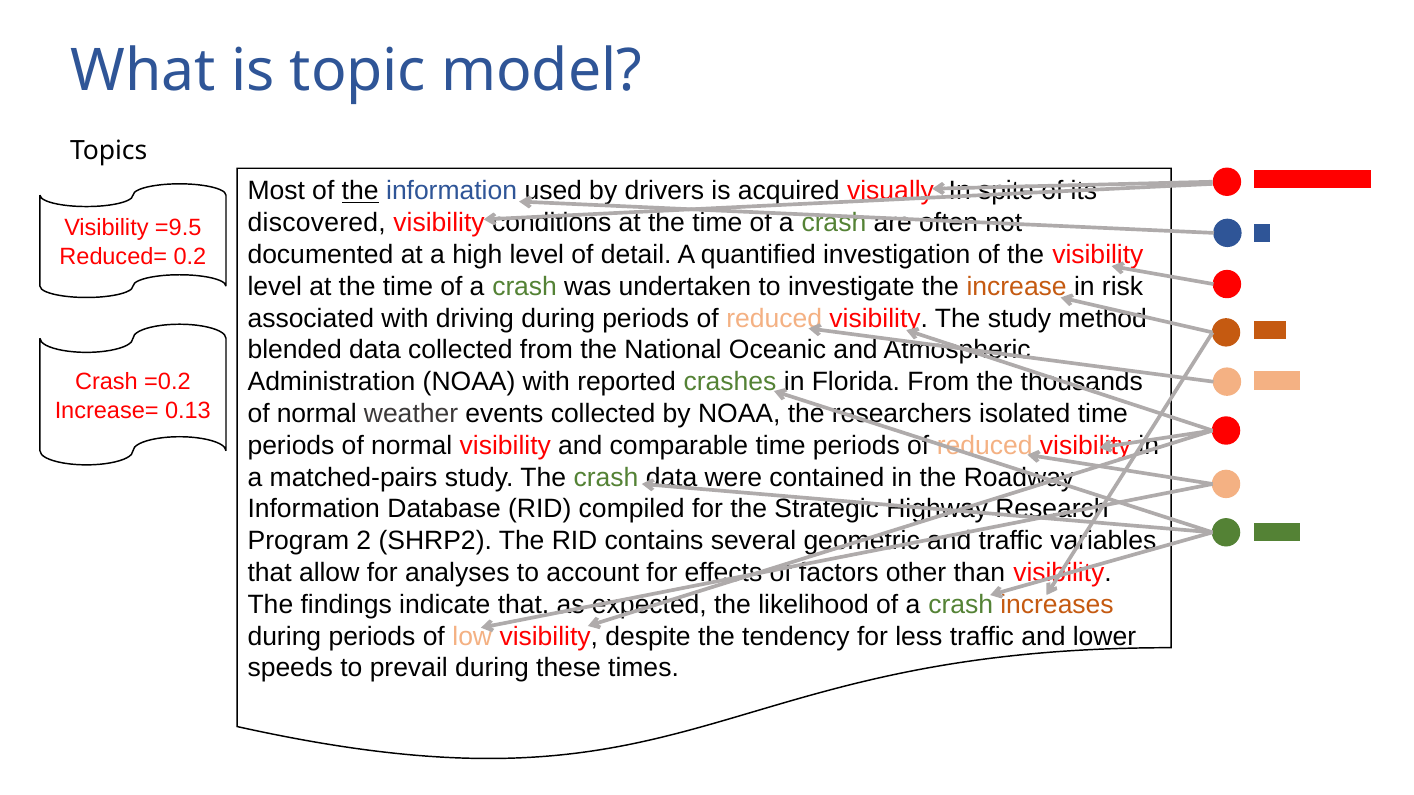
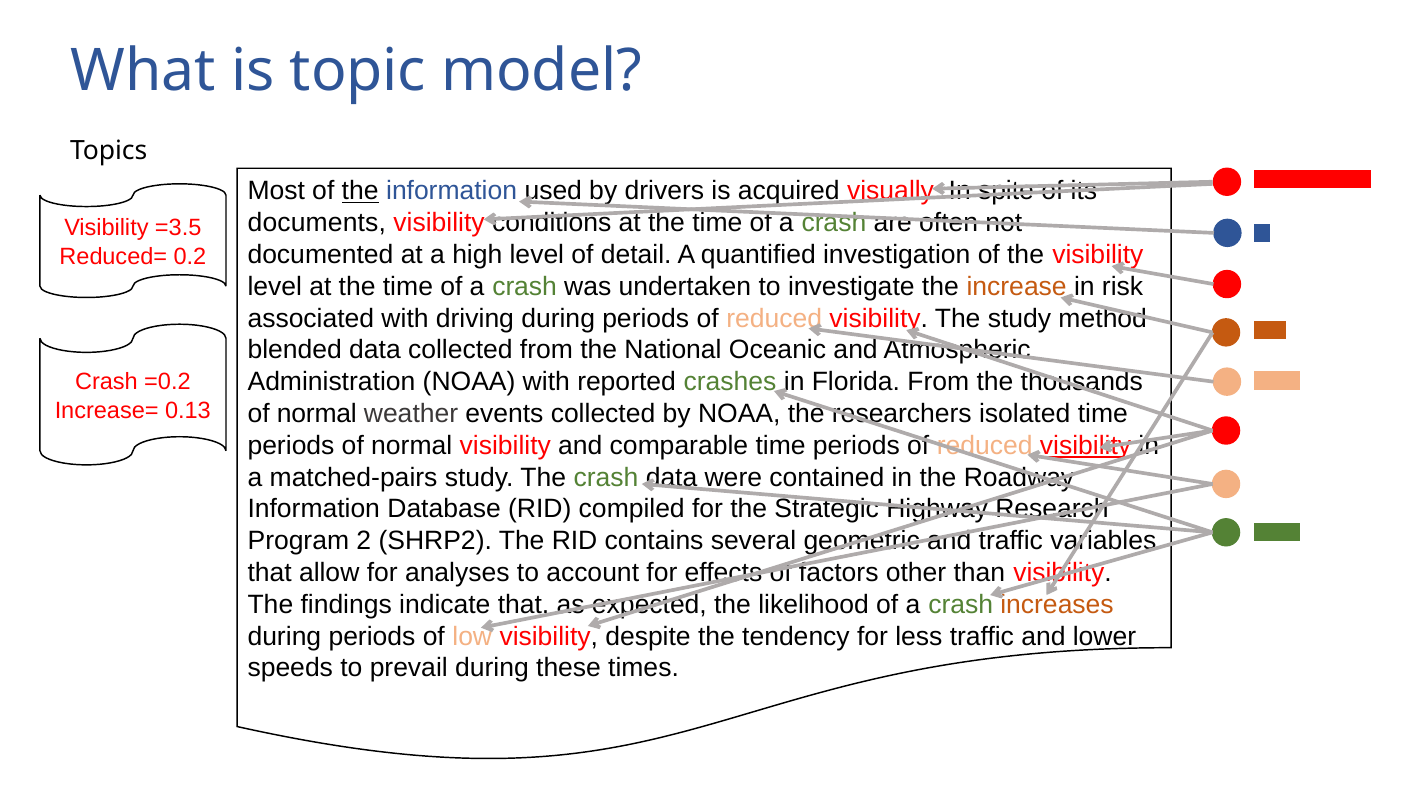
discovered: discovered -> documents (317, 223)
=9.5: =9.5 -> =3.5 (178, 228)
visibility underline: none -> present (1086, 446)
